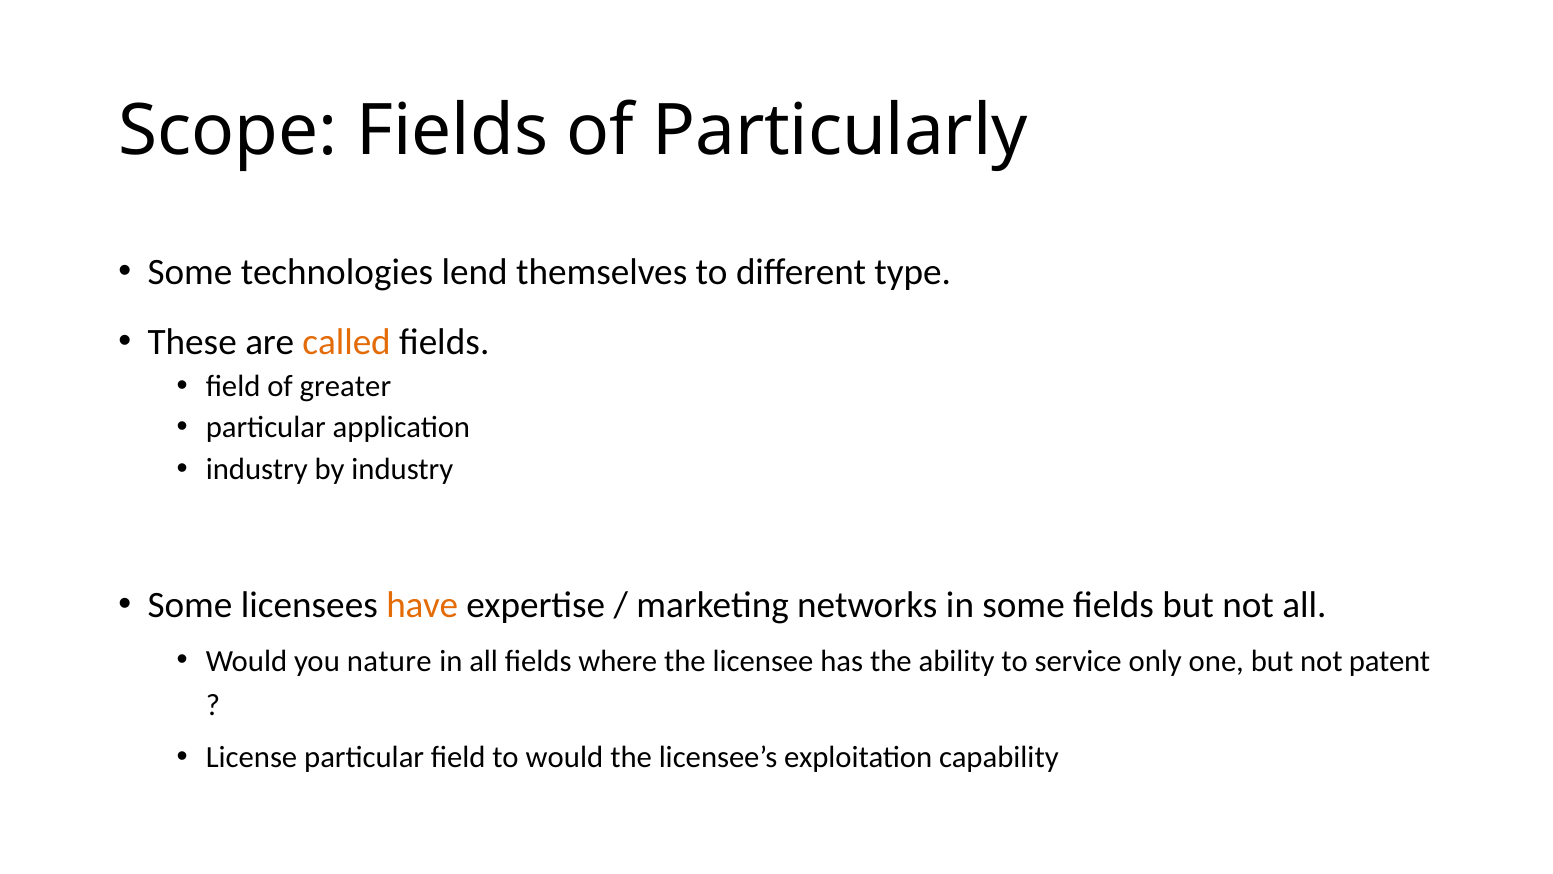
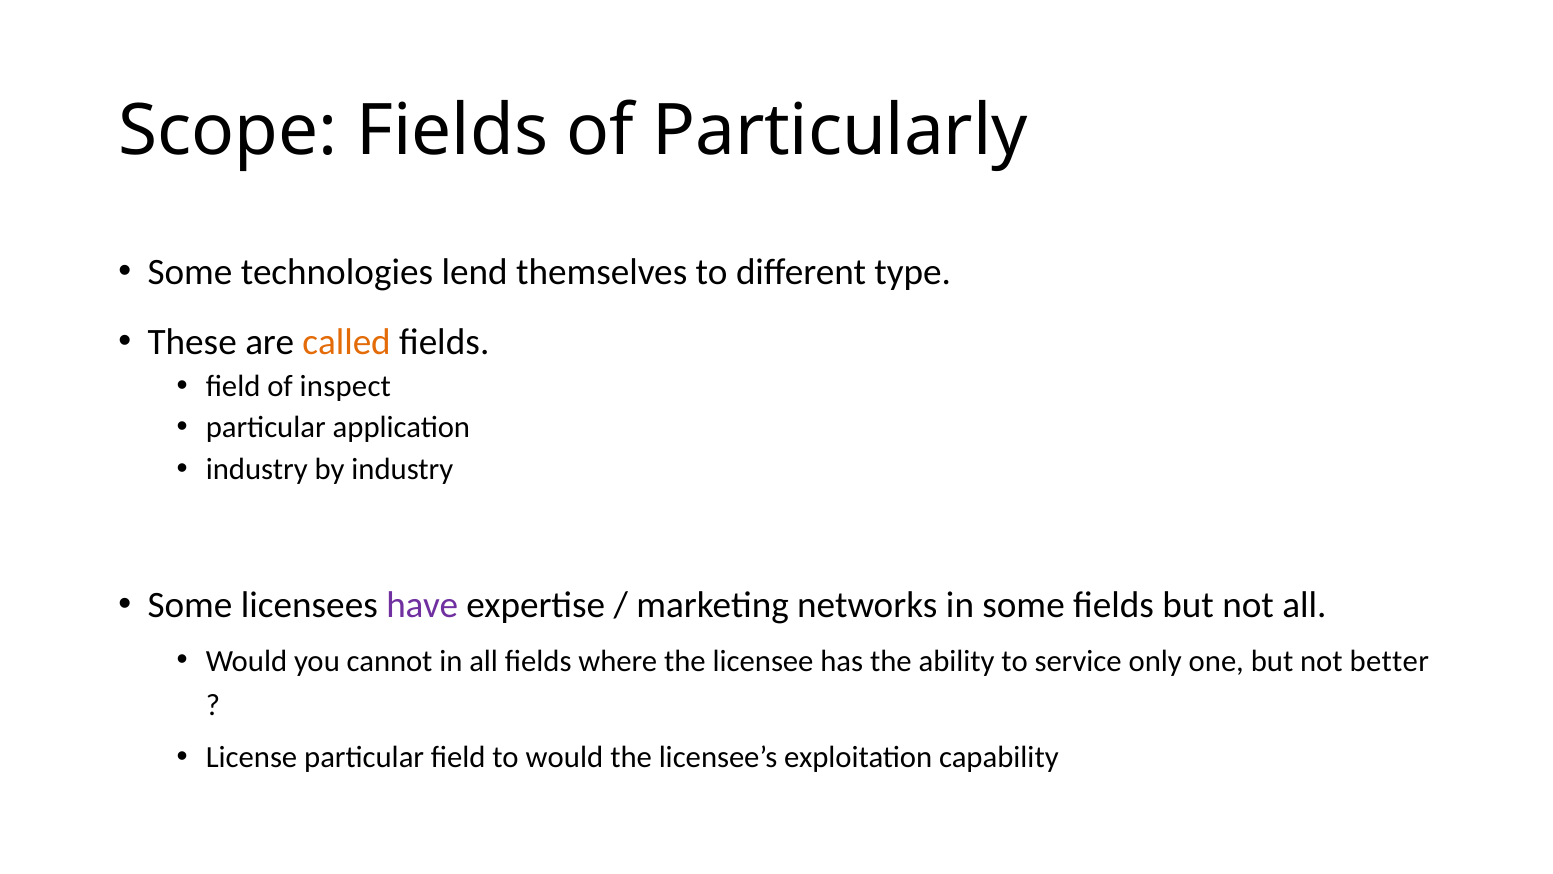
greater: greater -> inspect (345, 386)
have colour: orange -> purple (422, 605)
nature: nature -> cannot (390, 661)
patent: patent -> better (1389, 661)
